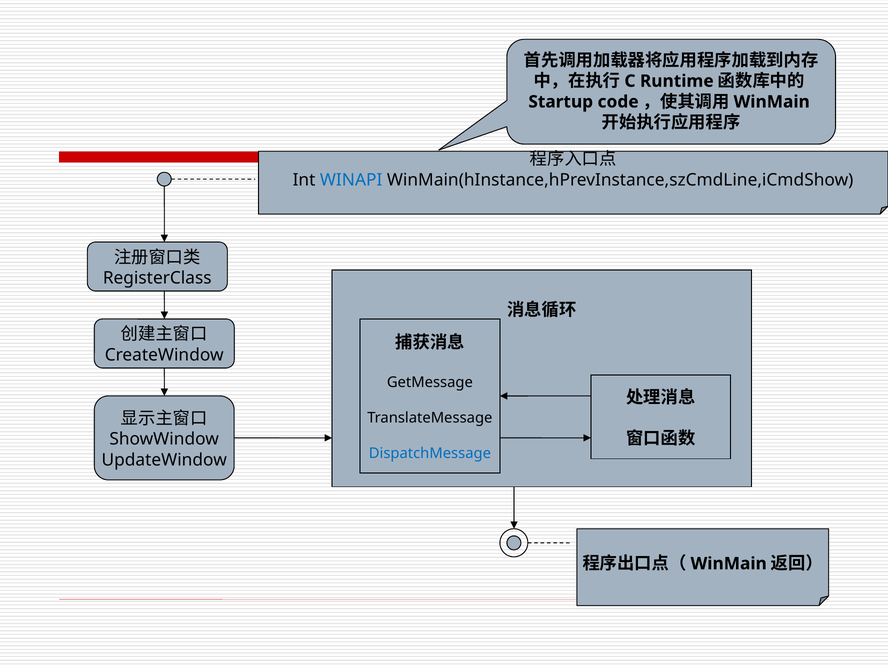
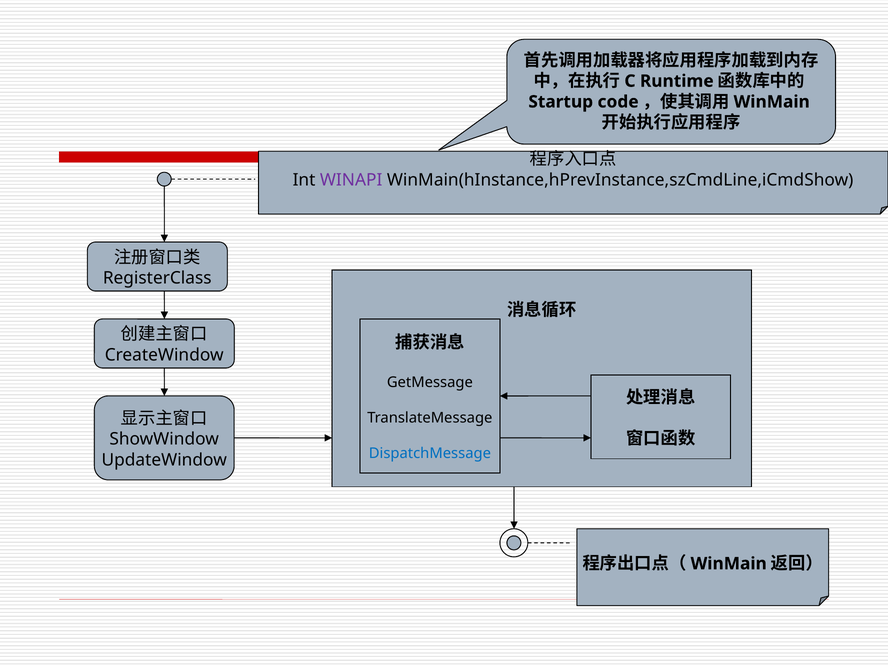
WINAPI colour: blue -> purple (351, 180)
